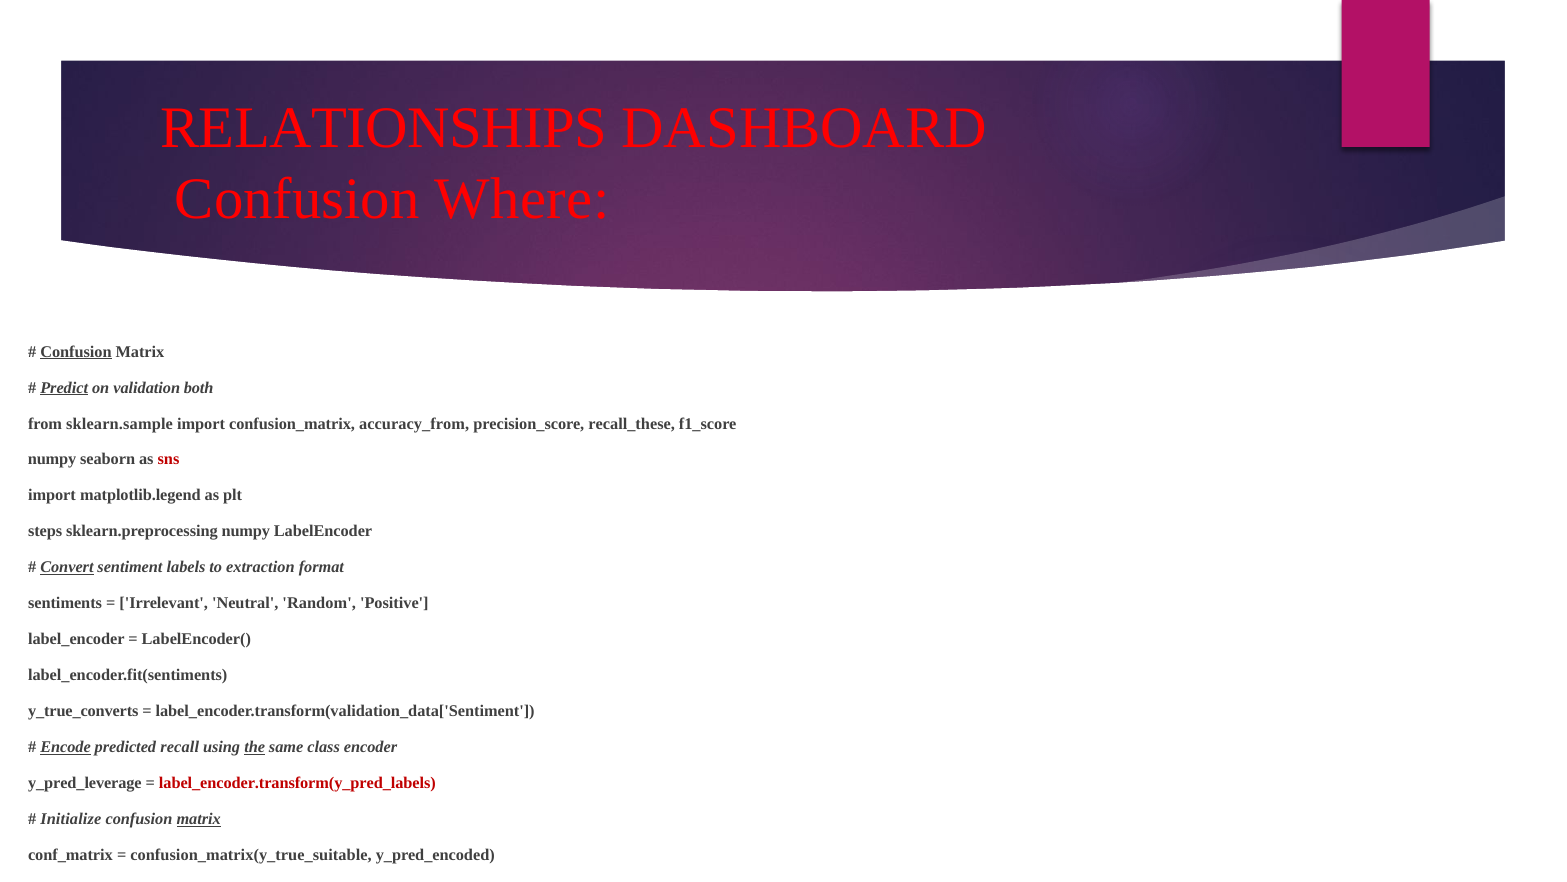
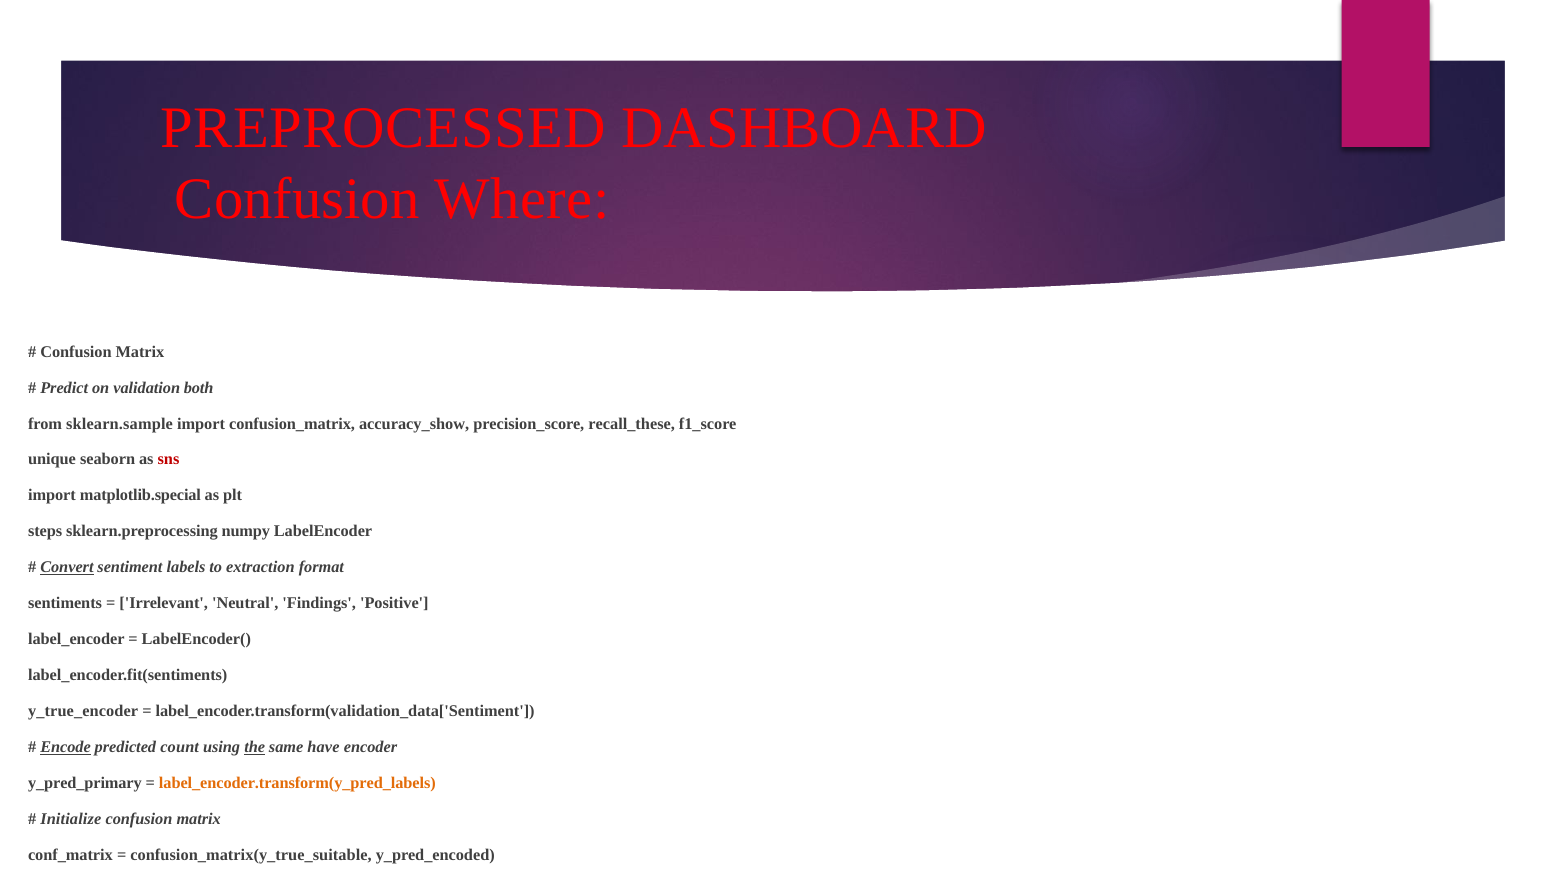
RELATIONSHIPS: RELATIONSHIPS -> PREPROCESSED (383, 128)
Confusion underline: present -> none (76, 351)
Predict underline: present -> none (64, 387)
accuracy_from: accuracy_from -> accuracy_show (414, 423)
numpy: numpy -> unique (52, 459)
matplotlib.legend: matplotlib.legend -> matplotlib.special (140, 495)
Random: Random -> Findings (319, 603)
y_true_converts: y_true_converts -> y_true_encoder (83, 711)
recall: recall -> count (180, 747)
class: class -> have (324, 747)
y_pred_leverage: y_pred_leverage -> y_pred_primary (85, 783)
label_encoder.transform(y_pred_labels colour: red -> orange (297, 783)
matrix underline: present -> none (199, 819)
